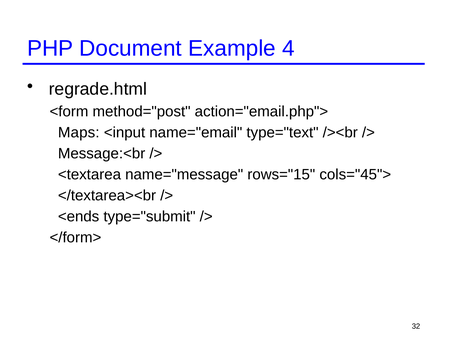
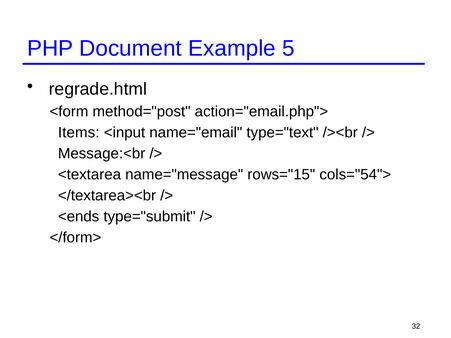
4: 4 -> 5 (288, 49)
Maps: Maps -> Items (79, 133)
cols="45">: cols="45"> -> cols="54"> (355, 175)
